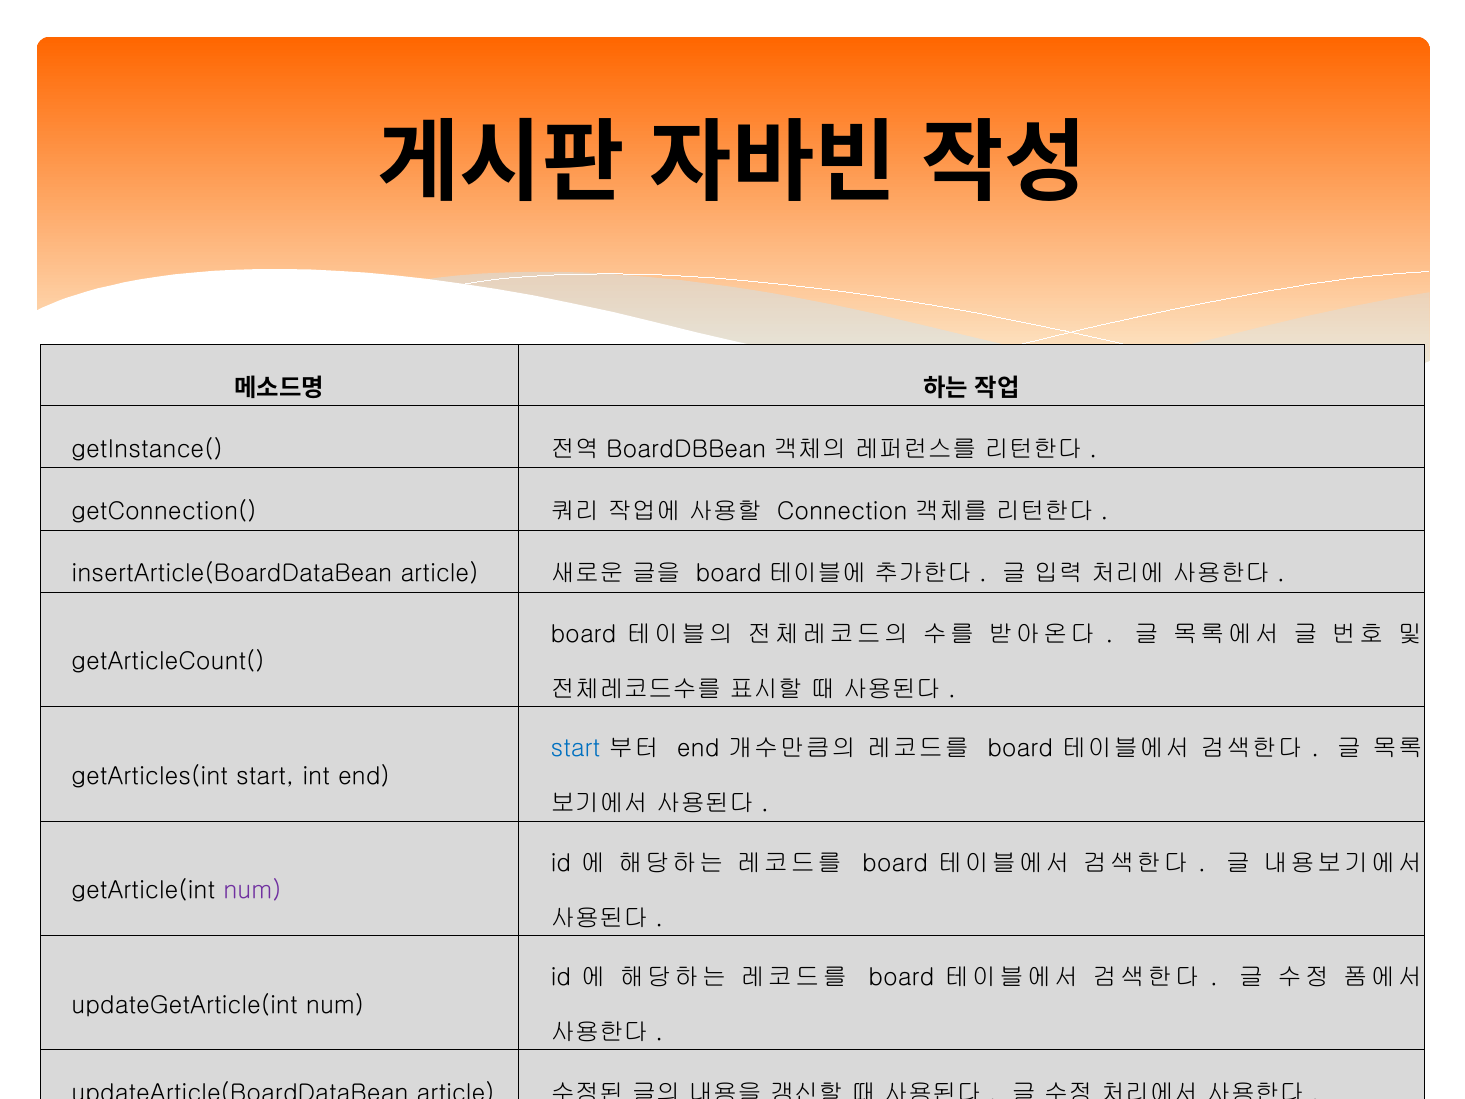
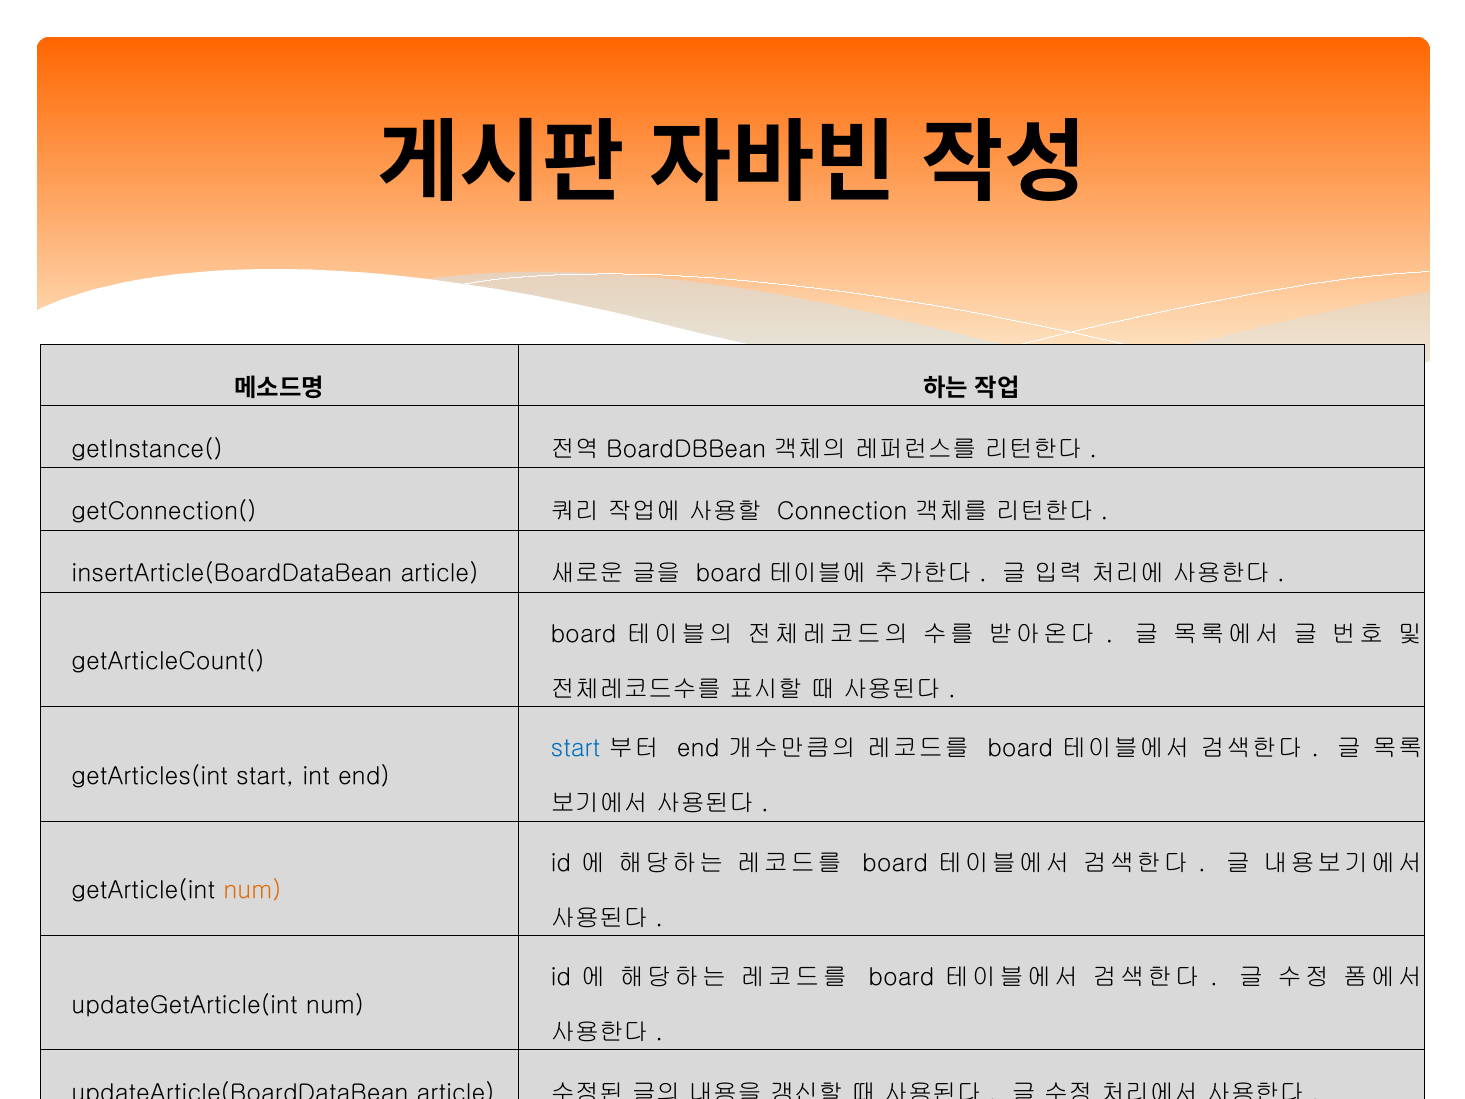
num colour: purple -> orange (252, 890)
